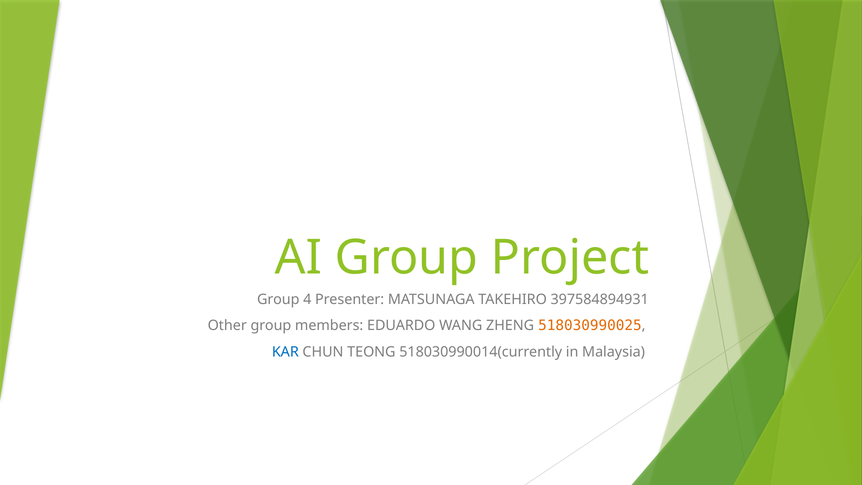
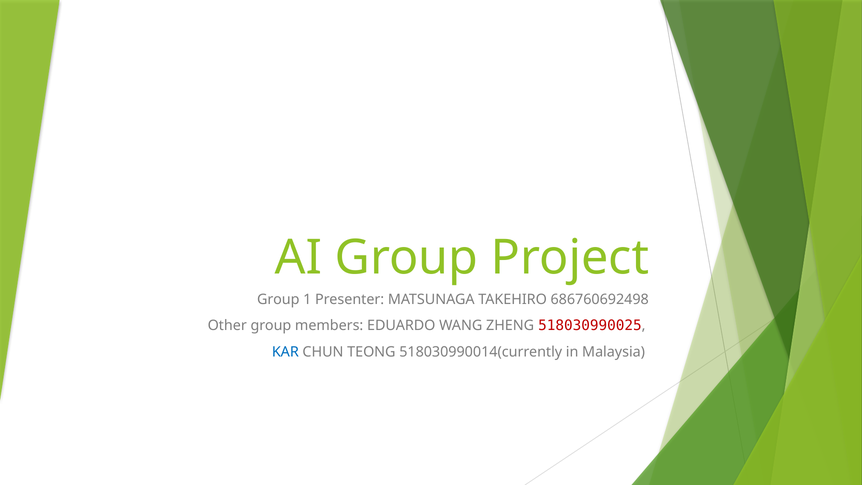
4: 4 -> 1 (307, 299)
397584894931: 397584894931 -> 686760692498 (600, 299)
518030990025 colour: orange -> red (590, 325)
